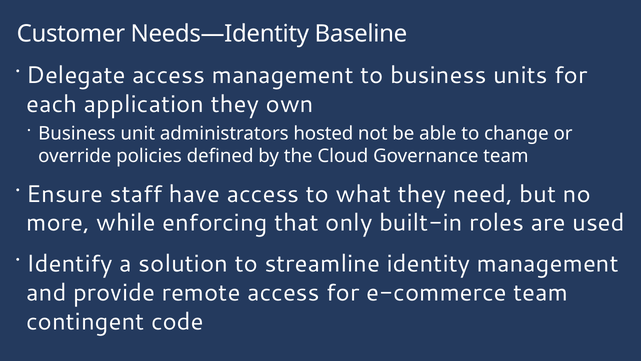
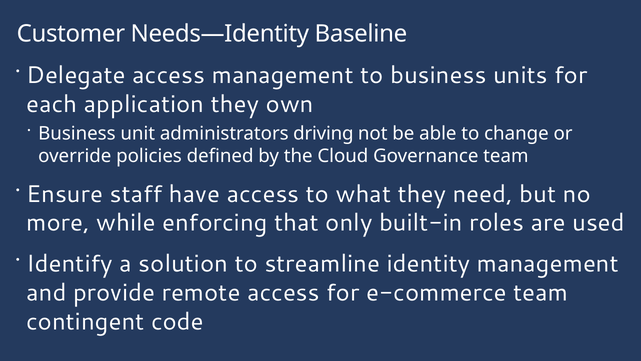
hosted: hosted -> driving (323, 133)
